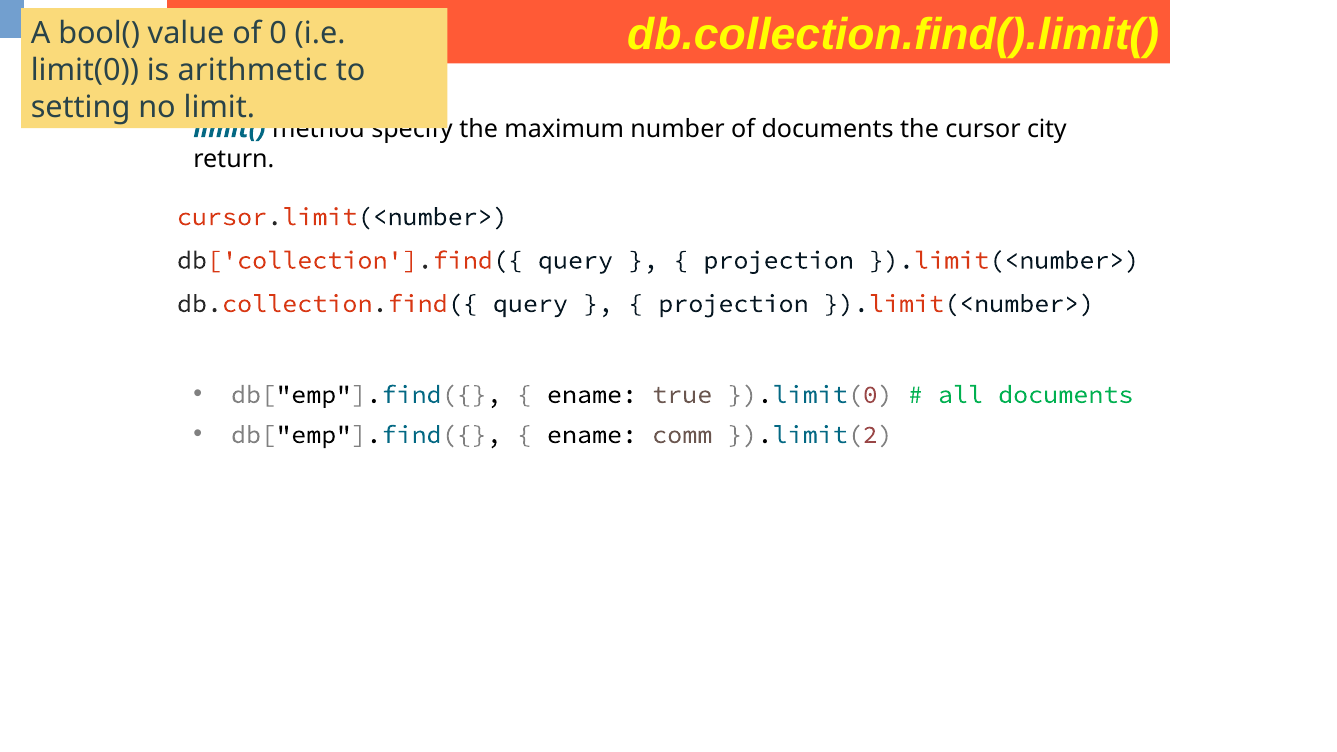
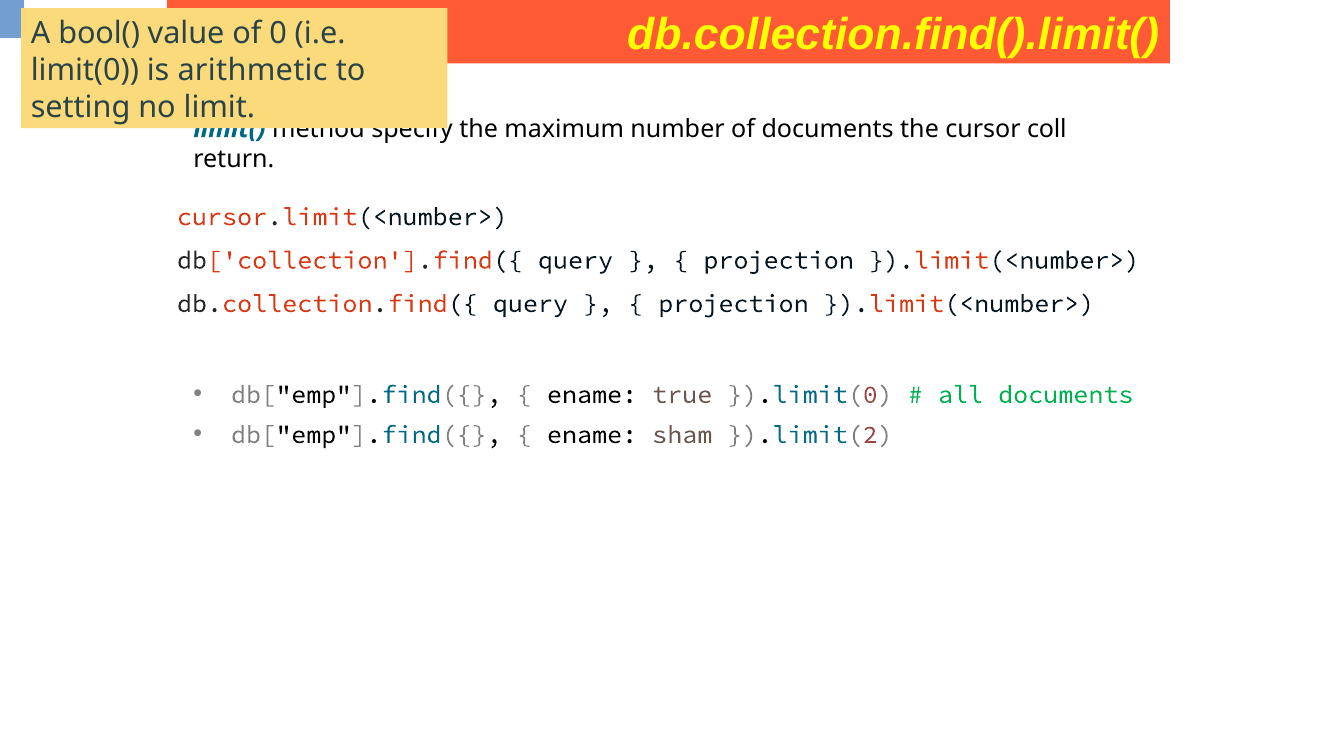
city: city -> coll (1047, 129)
comm: comm -> sham (682, 435)
